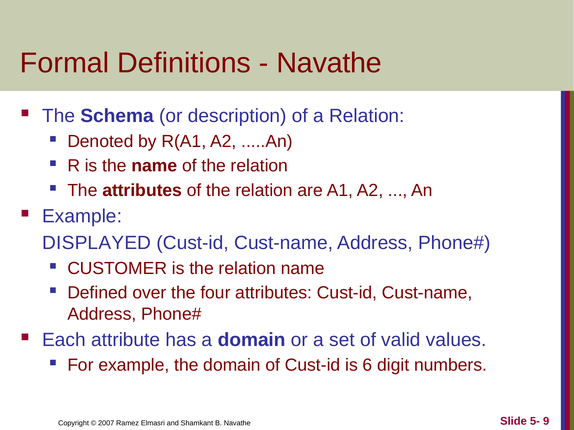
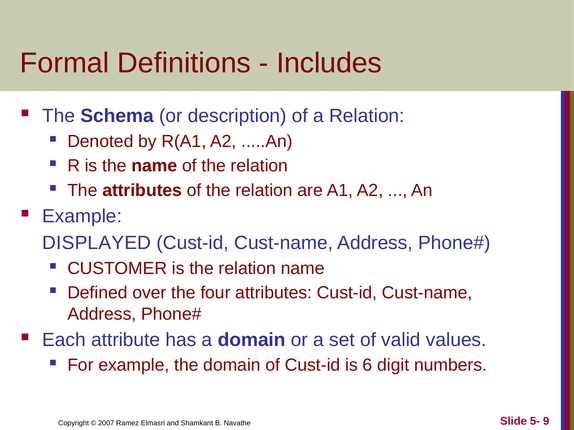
Navathe: Navathe -> Includes (329, 63)
